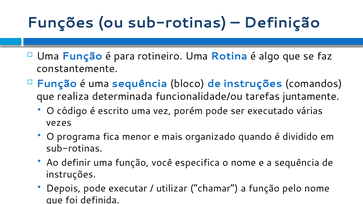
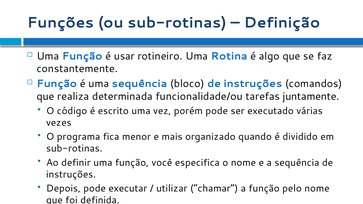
para: para -> usar (124, 56)
